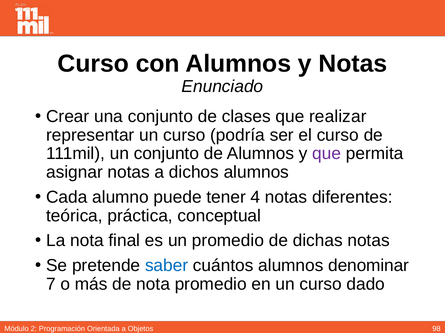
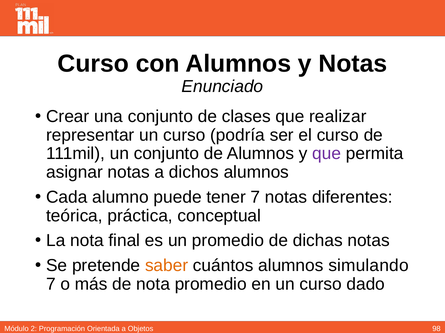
tener 4: 4 -> 7 (255, 198)
saber colour: blue -> orange (167, 266)
denominar: denominar -> simulando (369, 266)
